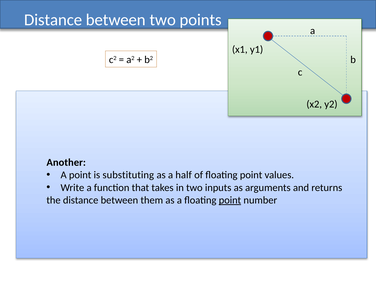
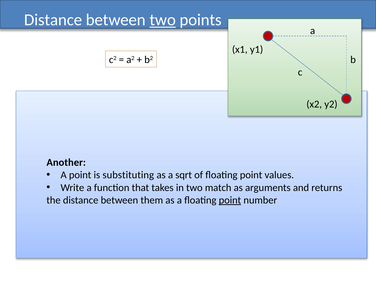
two underline: none -> present (163, 20)
half: half -> sqrt (184, 175)
inputs: inputs -> match (218, 188)
